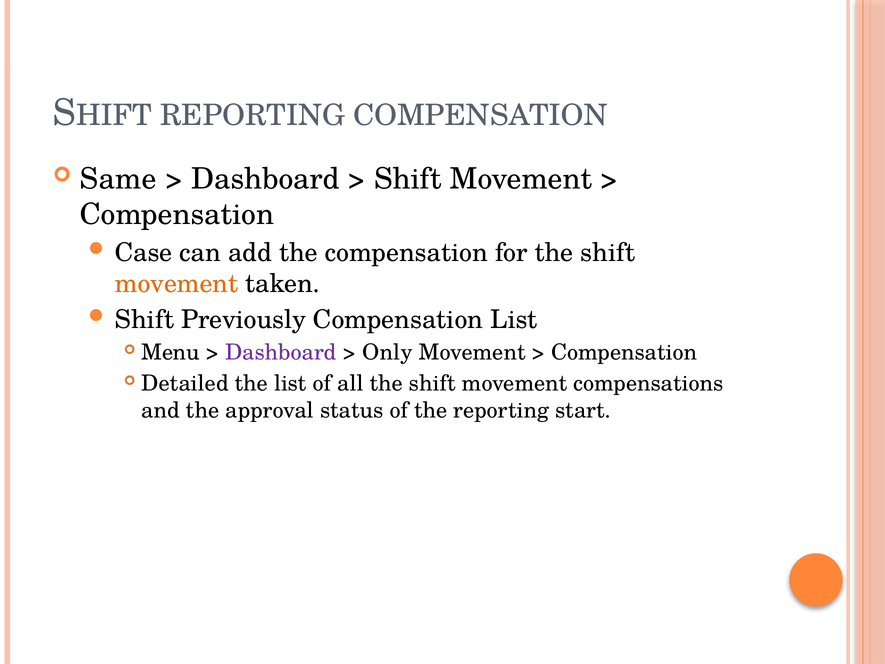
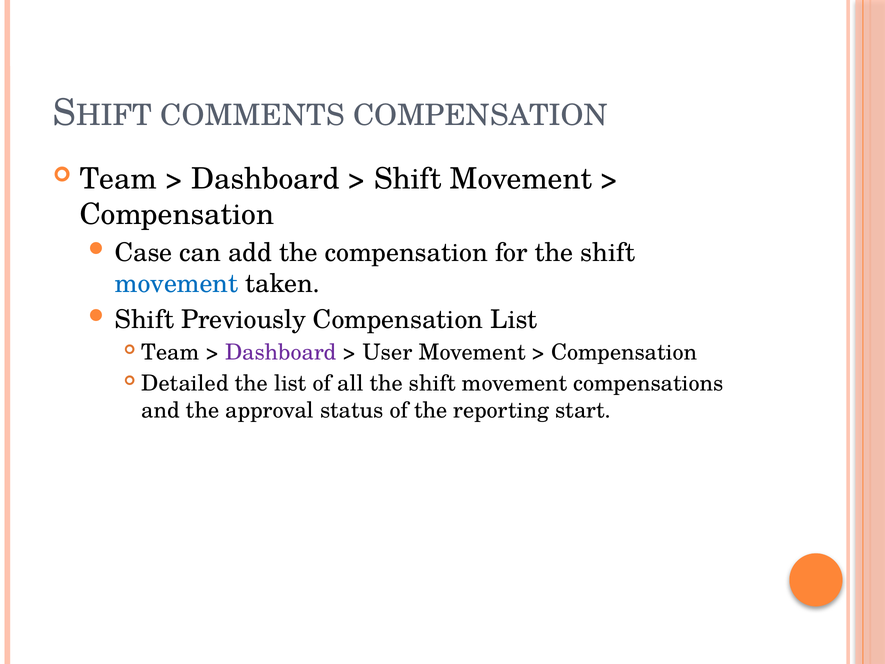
REPORTING: REPORTING -> COMMENTS (252, 116)
Same: Same -> Team (118, 179)
movement colour: orange -> blue (177, 283)
Menu: Menu -> Team (170, 353)
Only: Only -> User (387, 353)
